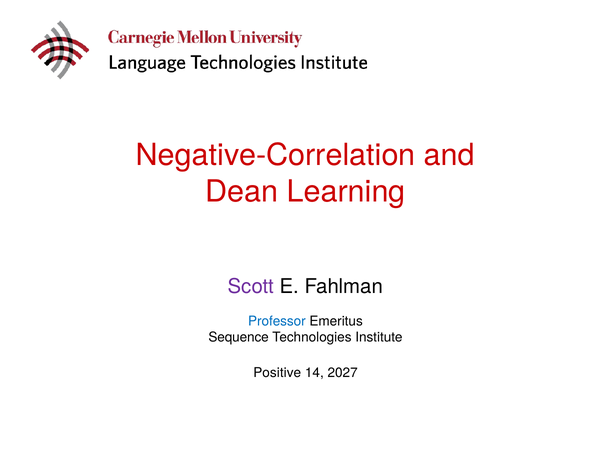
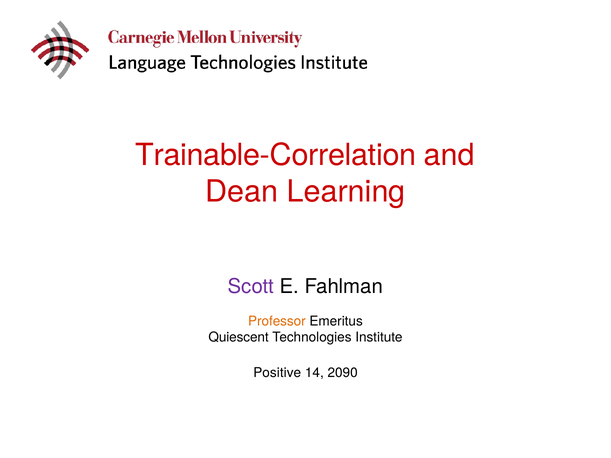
Negative-Correlation: Negative-Correlation -> Trainable-Correlation (276, 155)
Professor colour: blue -> orange (277, 321)
Sequence: Sequence -> Quiescent (239, 338)
2027: 2027 -> 2090 (343, 373)
